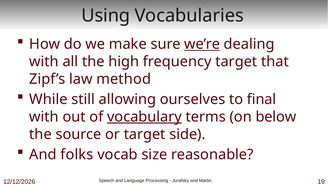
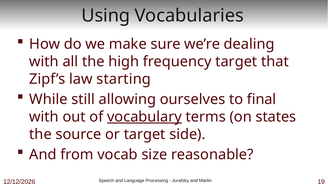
we’re underline: present -> none (202, 44)
method: method -> starting (124, 79)
below: below -> states (276, 117)
folks: folks -> from (77, 155)
